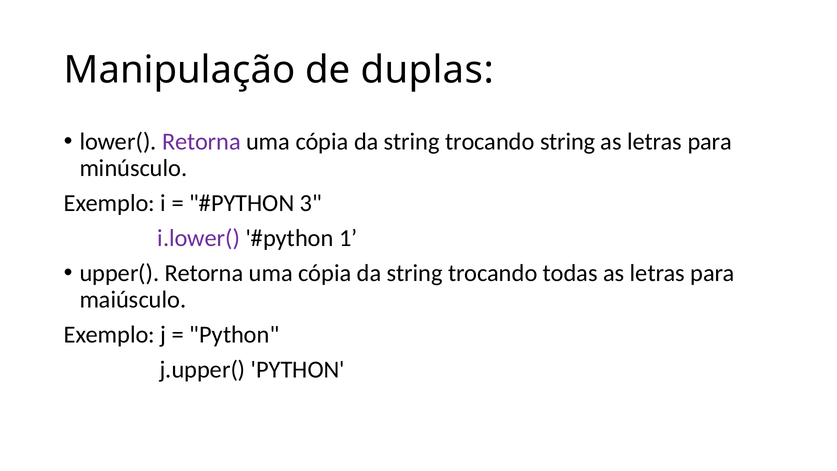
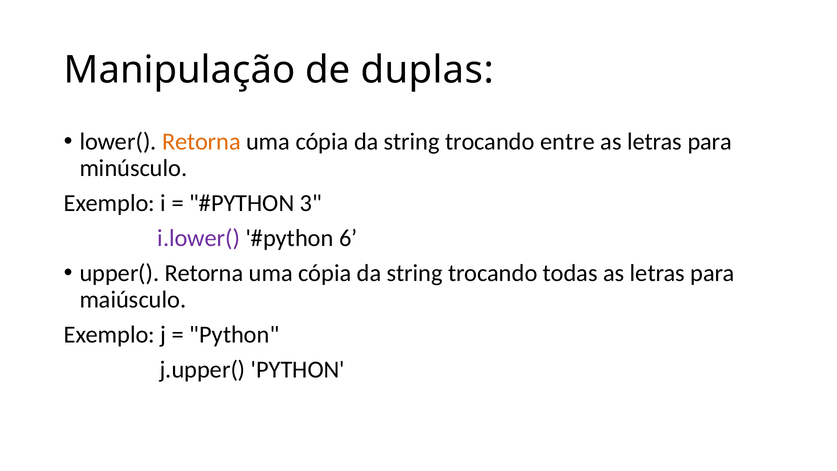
Retorna colour: purple -> orange (201, 142)
trocando string: string -> entre (567, 142)
1: 1 -> 6 (348, 238)
